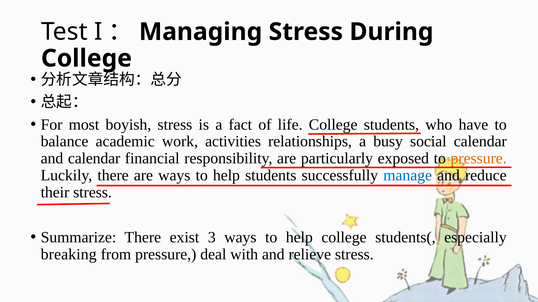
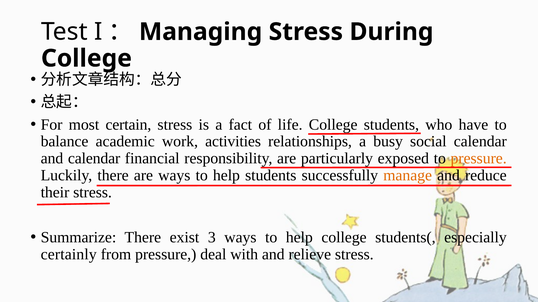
boyish: boyish -> certain (128, 125)
manage colour: blue -> orange (408, 176)
breaking: breaking -> certainly (69, 255)
